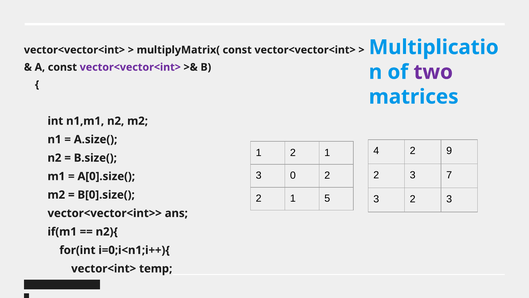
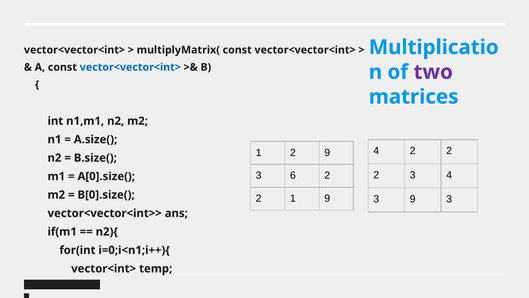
vector<vector<int> colour: purple -> blue (130, 67)
4 2 9: 9 -> 2 (449, 151)
1 2 1: 1 -> 9 (327, 152)
3 7: 7 -> 4 (449, 175)
0: 0 -> 6 (293, 175)
1 5: 5 -> 9 (327, 198)
3 2: 2 -> 9 (413, 199)
